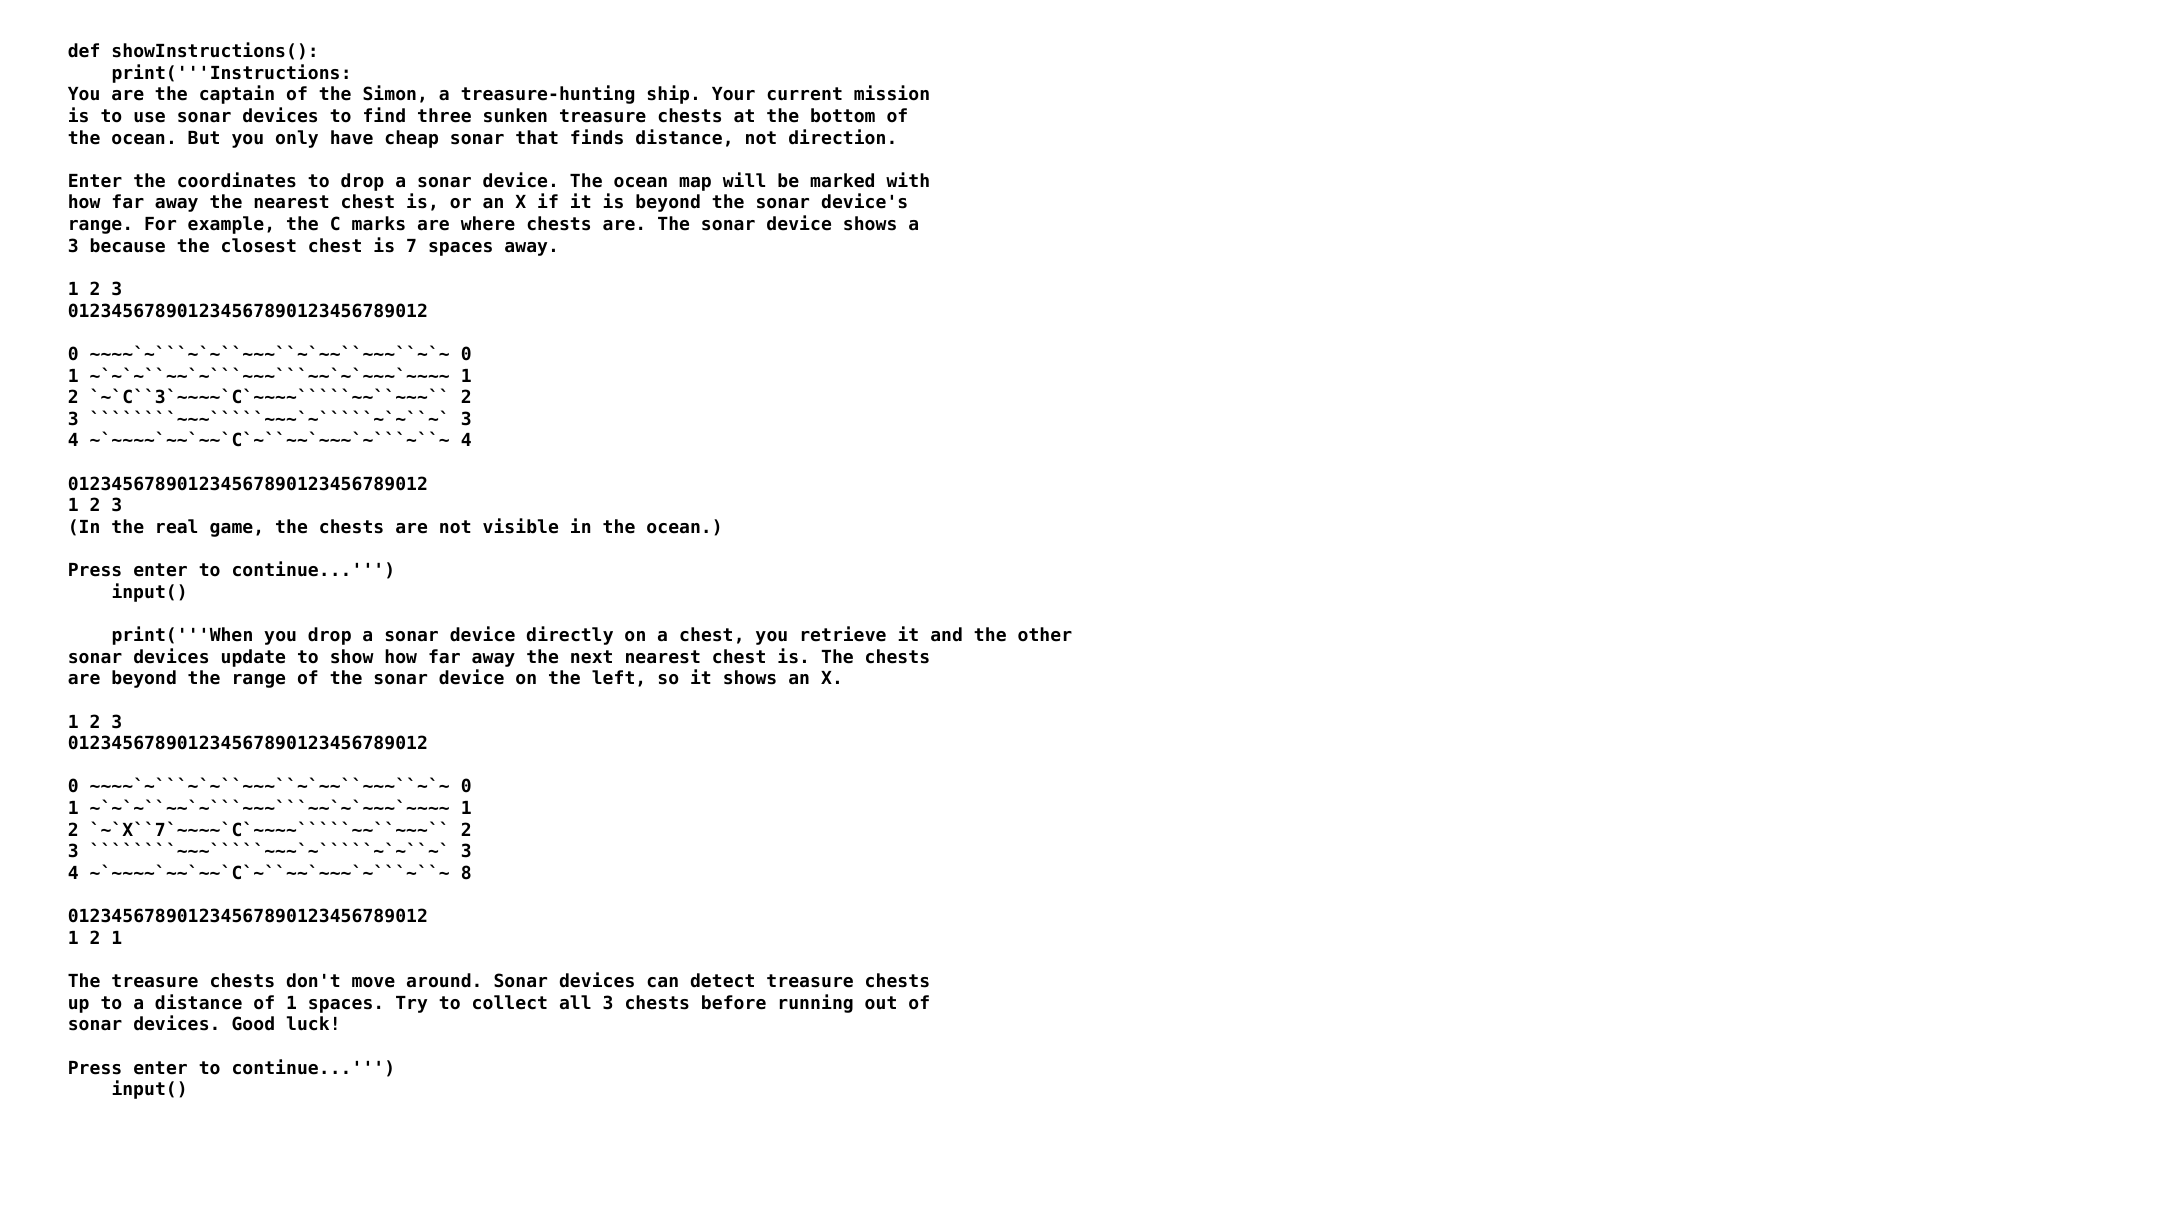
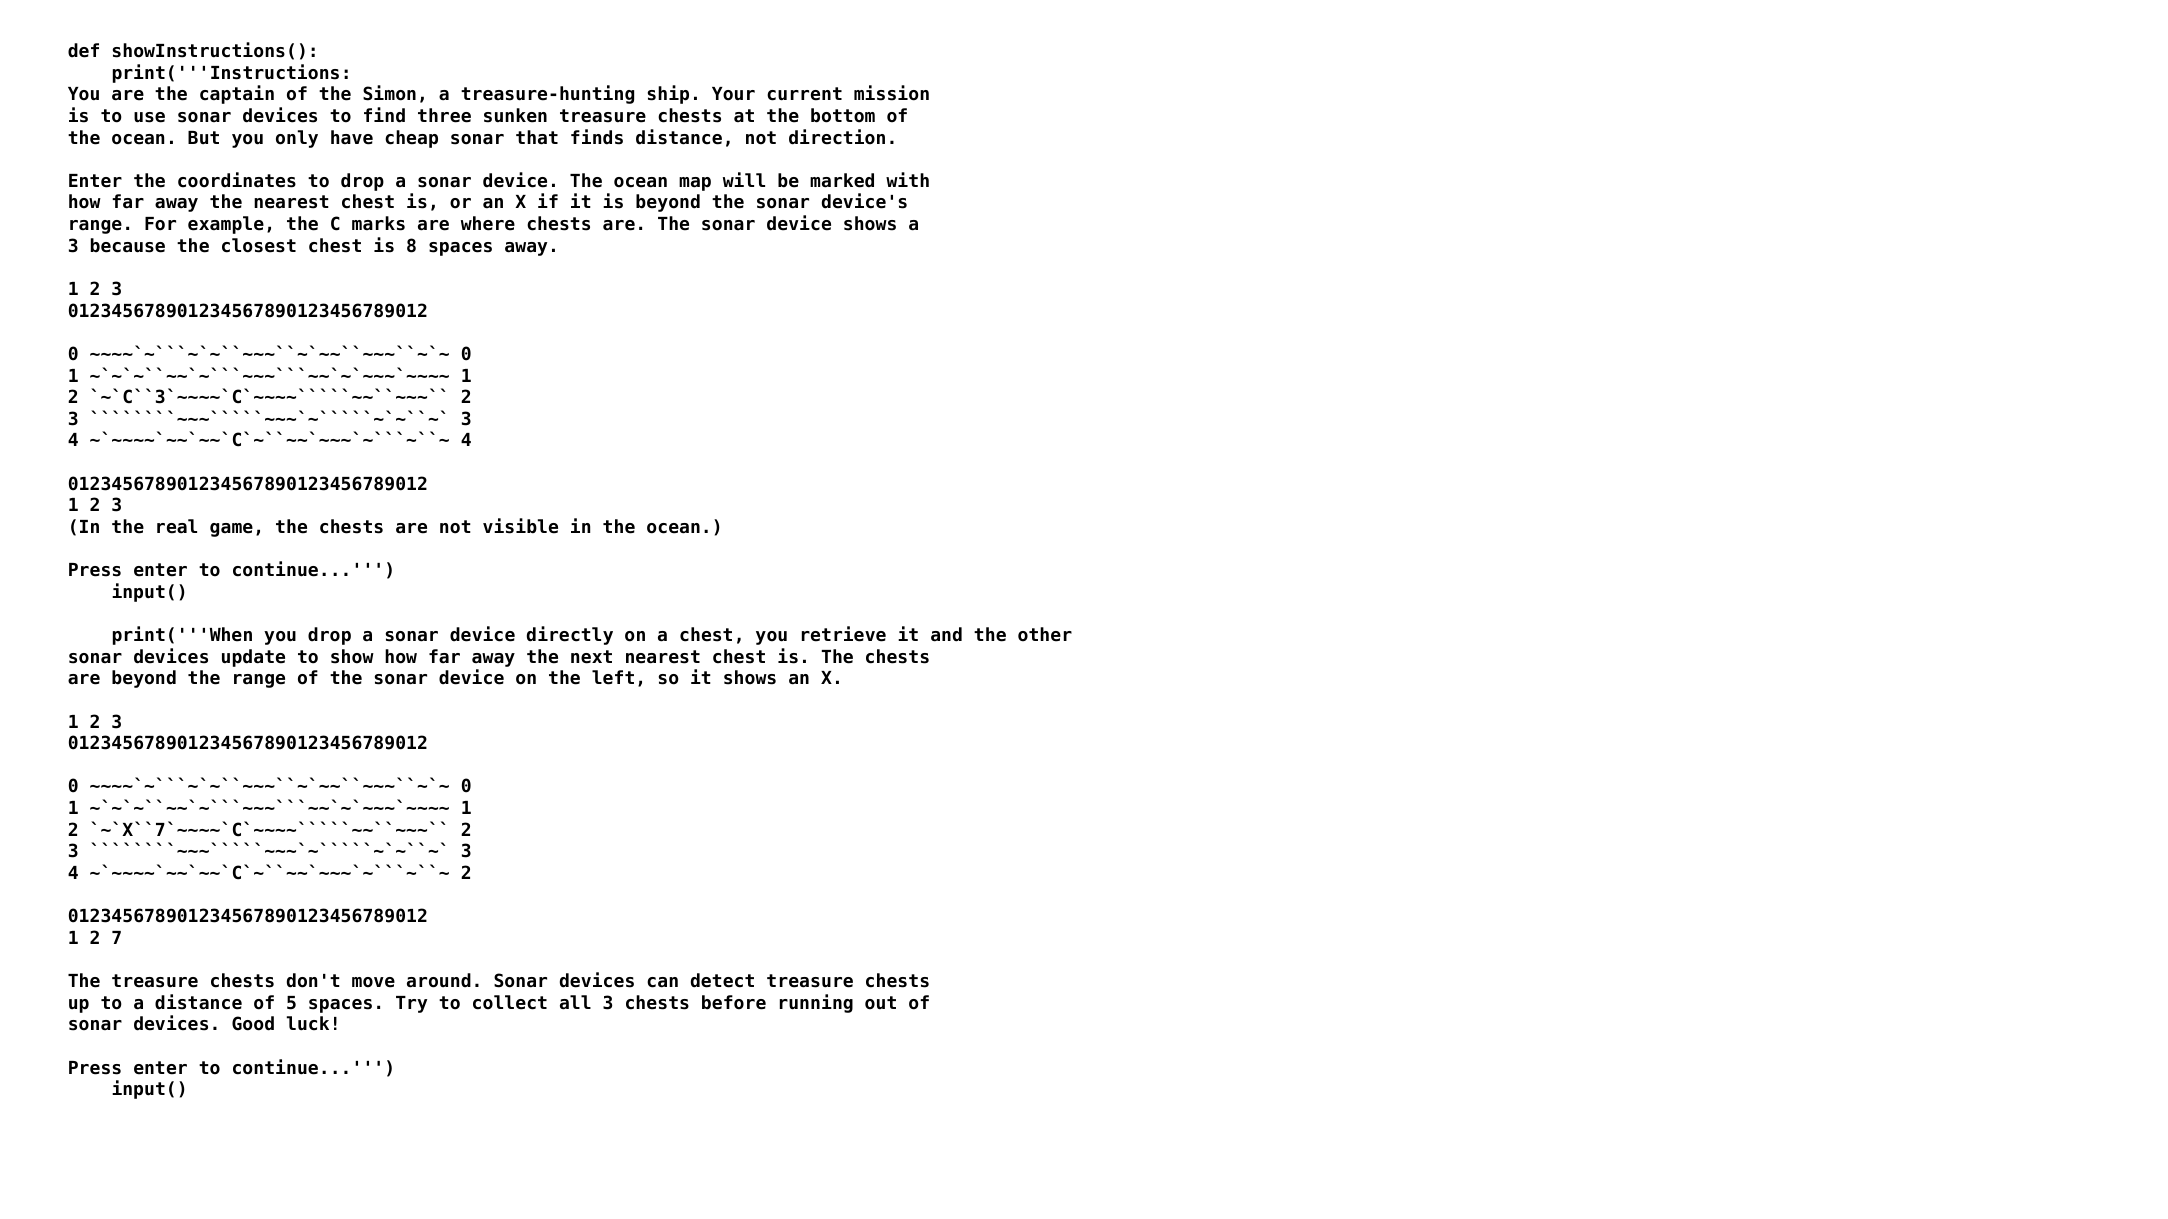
7: 7 -> 8 (412, 246)
8: 8 -> 2 (466, 874)
2 1: 1 -> 7 (117, 939)
of 1: 1 -> 5 (291, 1004)
